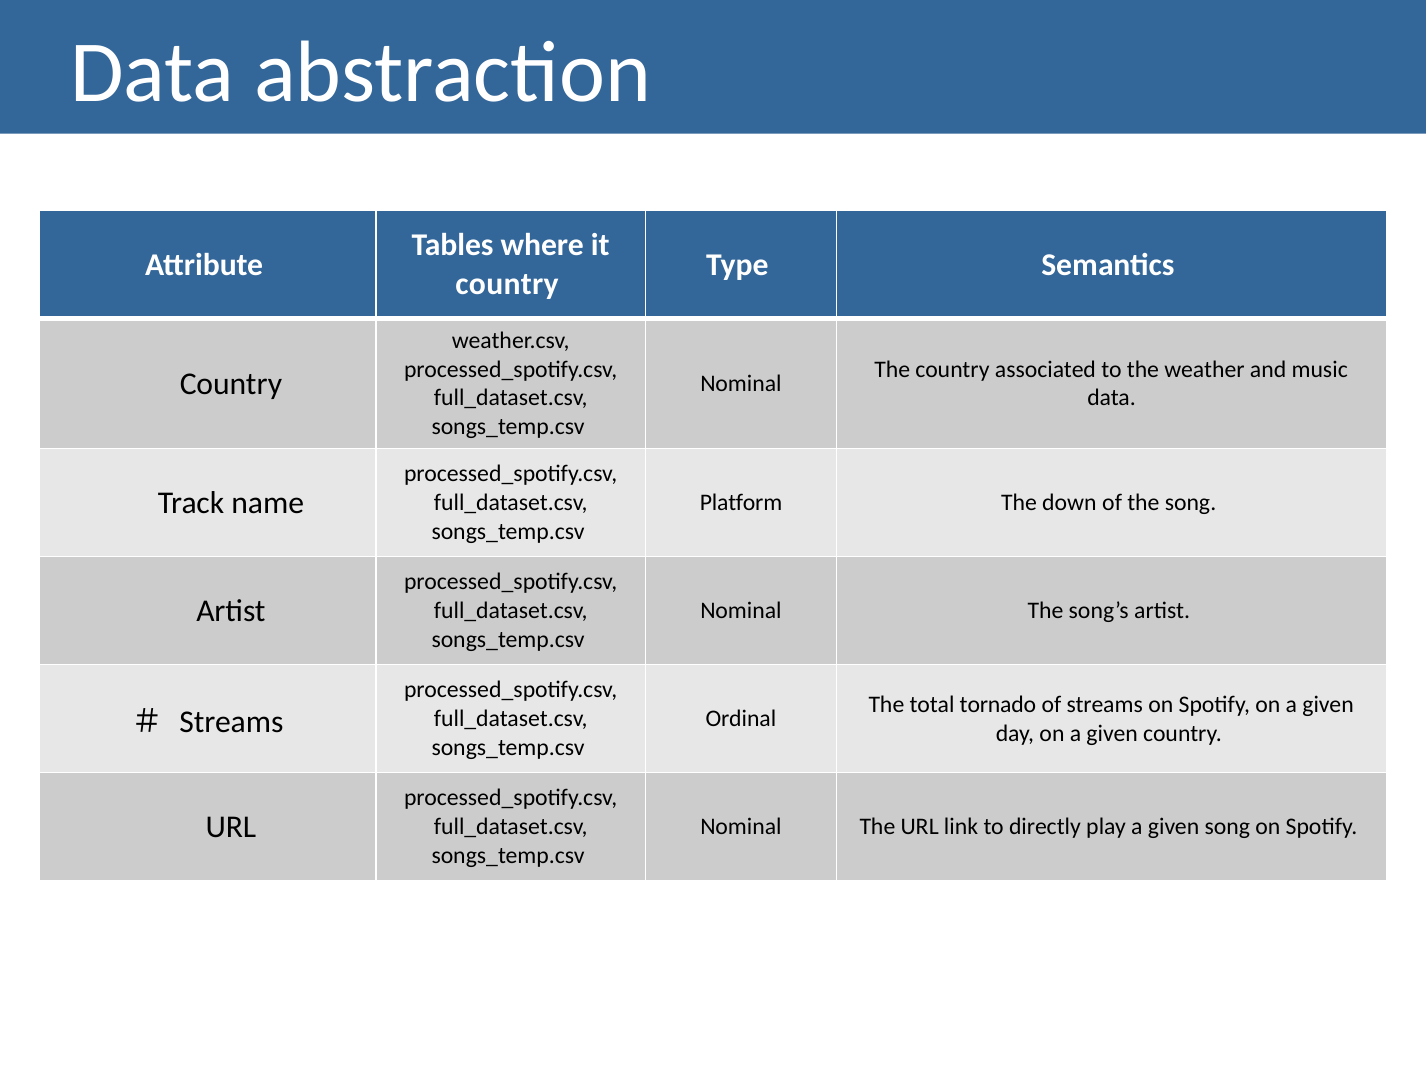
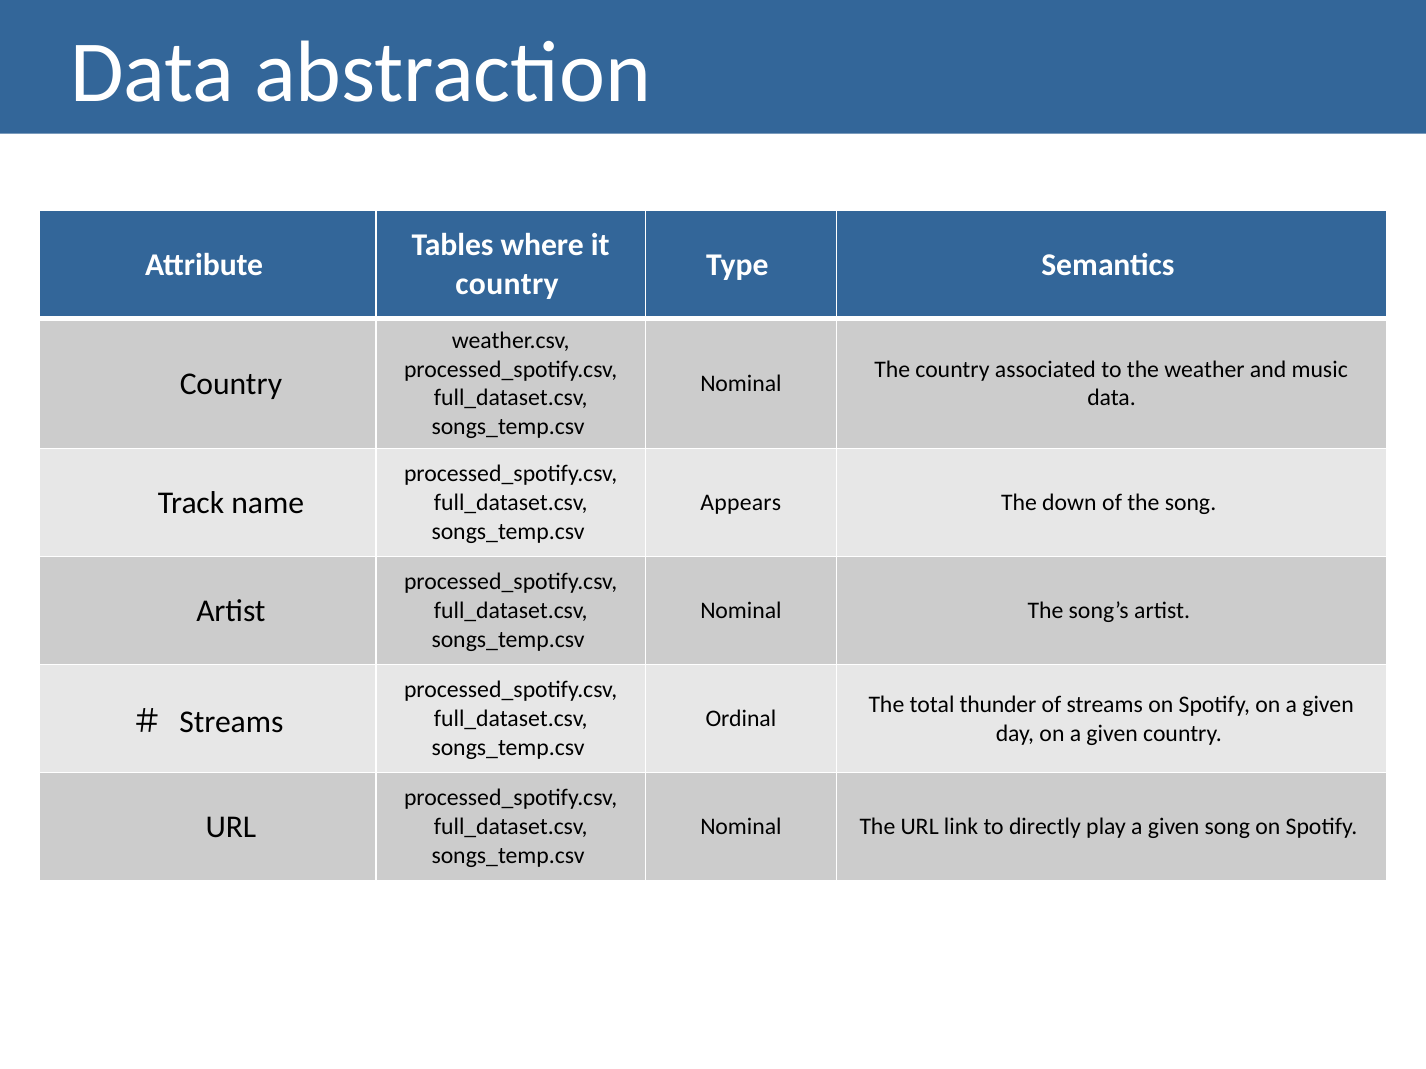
Platform: Platform -> Appears (741, 503)
tornado: tornado -> thunder (998, 705)
